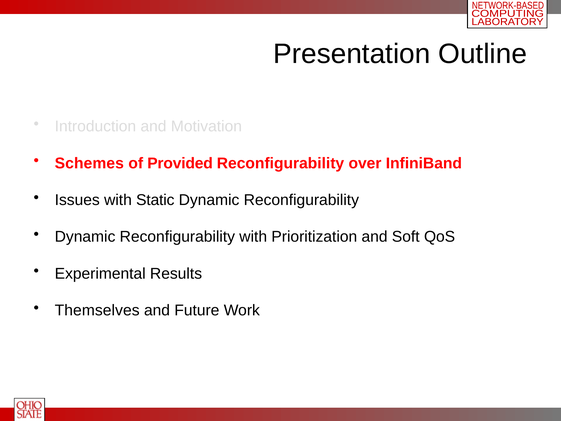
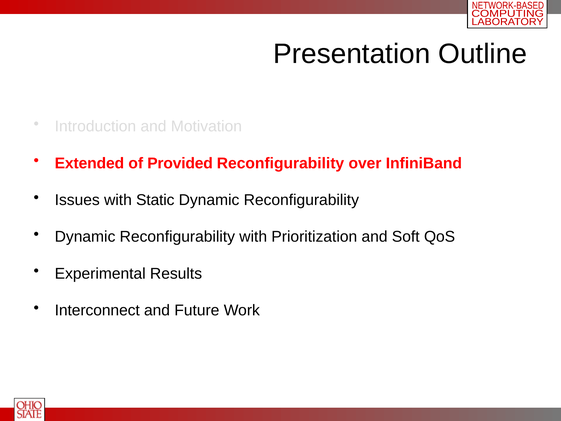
Schemes: Schemes -> Extended (89, 163)
Themselves: Themselves -> Interconnect (97, 310)
